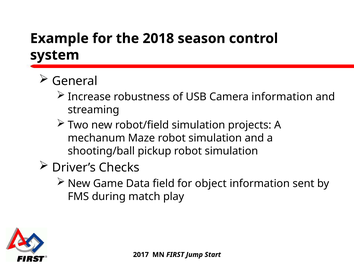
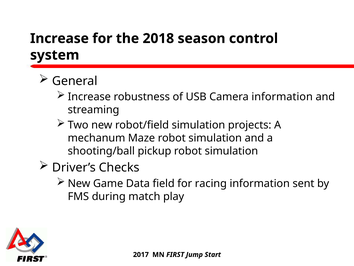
Example: Example -> Increase (59, 38)
object: object -> racing (211, 183)
